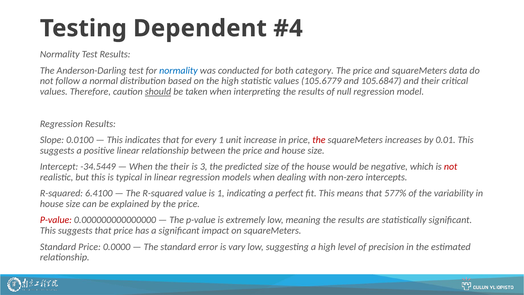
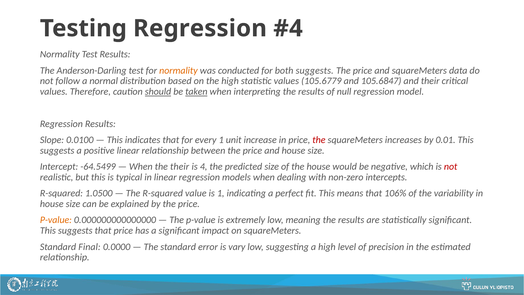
Testing Dependent: Dependent -> Regression (200, 28)
normality colour: blue -> orange (178, 70)
both category: category -> suggests (315, 70)
taken underline: none -> present (196, 92)
-34.5449: -34.5449 -> -64.5499 (98, 167)
3: 3 -> 4 (204, 167)
6.4100: 6.4100 -> 1.0500 (99, 193)
577%: 577% -> 106% (395, 193)
P-value colour: red -> orange (56, 220)
Standard Price: Price -> Final (90, 247)
